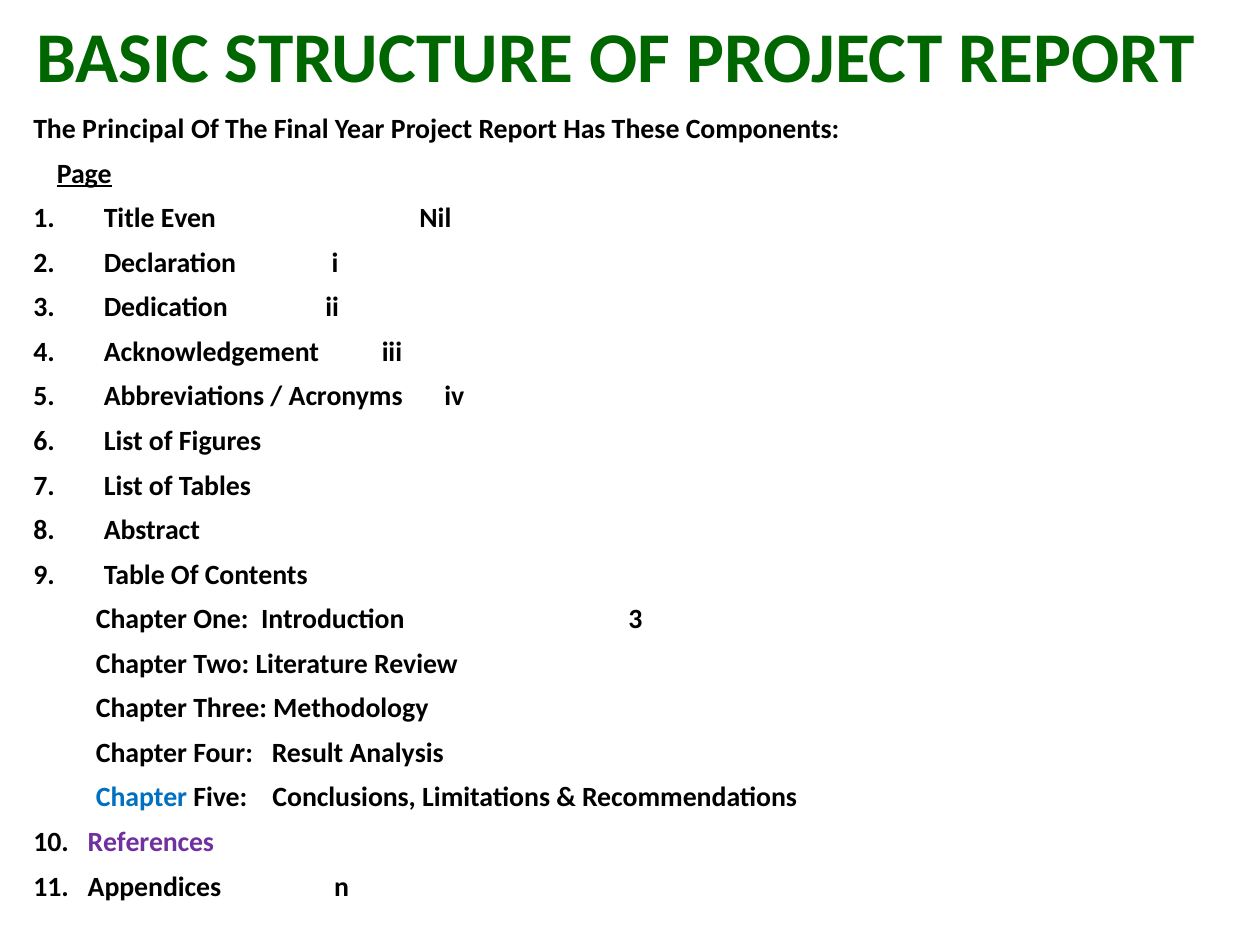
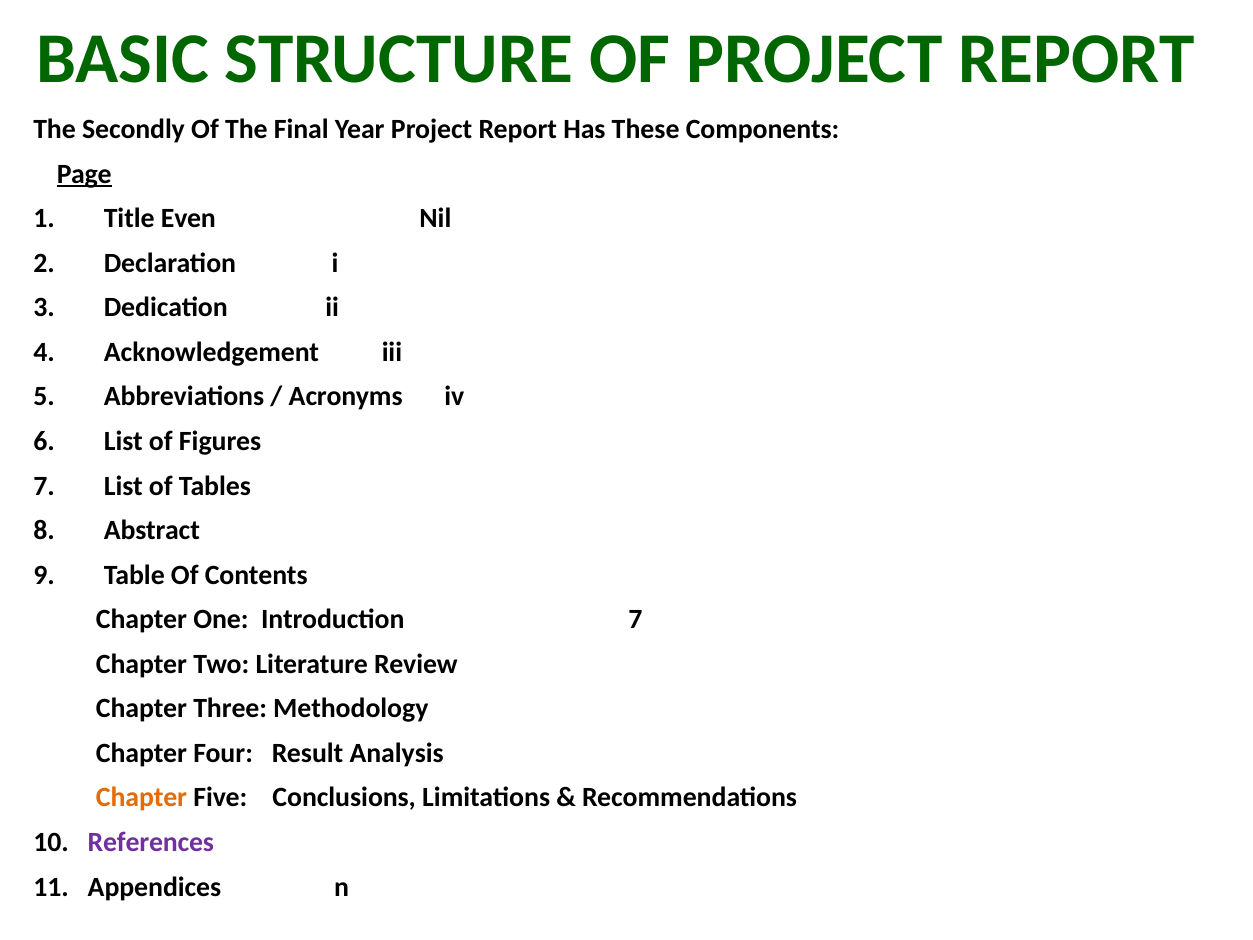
Principal: Principal -> Secondly (134, 129)
Introduction 3: 3 -> 7 (635, 619)
Chapter colour: blue -> orange (142, 798)
